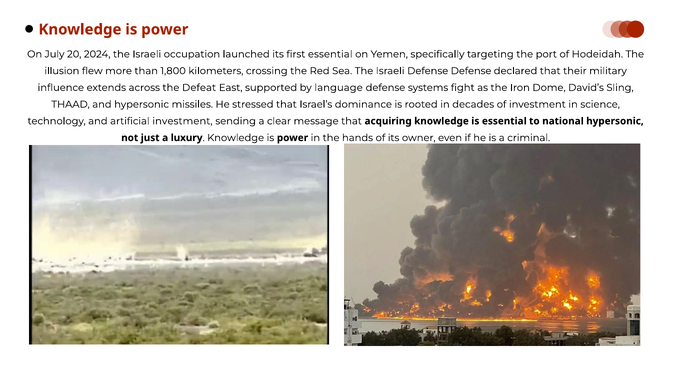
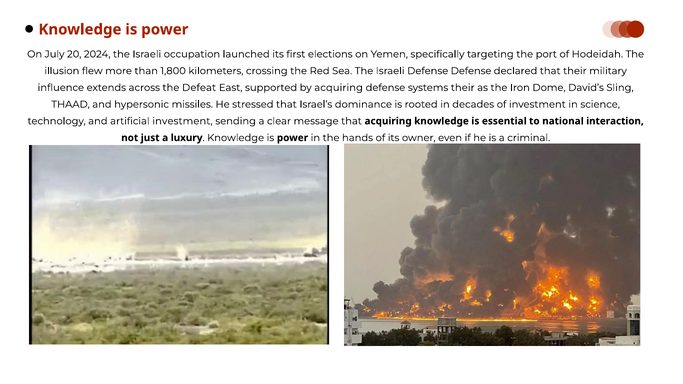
first essential: essential -> elections (330, 54)
by language: language -> acquiring (339, 88)
systems fight: fight -> their (463, 88)
national hypersonic: hypersonic -> interaction (615, 121)
